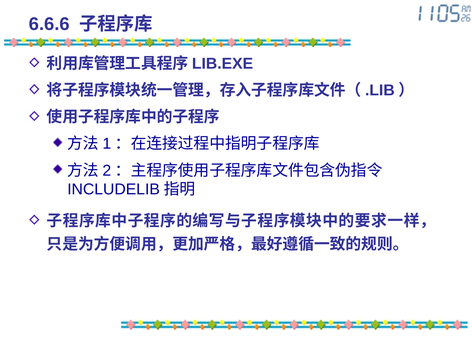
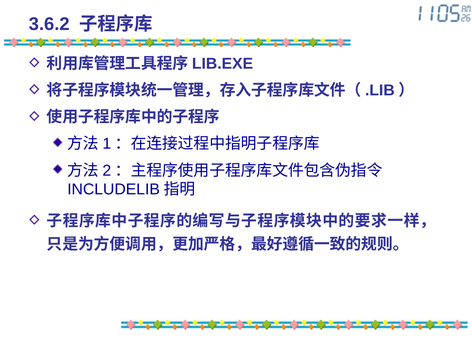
6.6.6: 6.6.6 -> 3.6.2 (49, 24)
